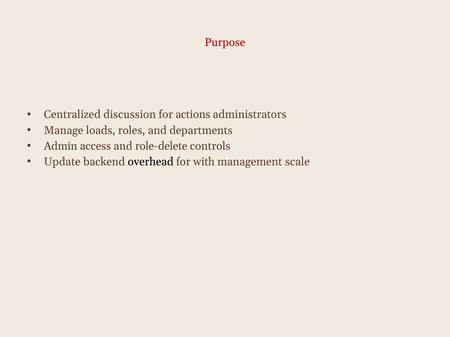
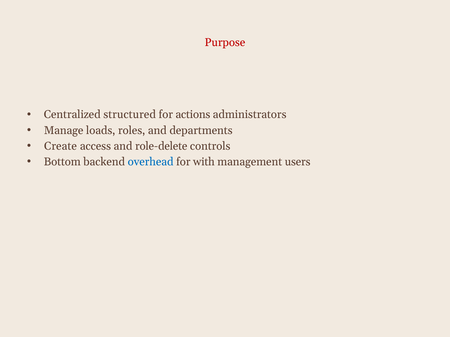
discussion: discussion -> structured (130, 115)
Admin: Admin -> Create (60, 146)
Update: Update -> Bottom (62, 162)
overhead colour: black -> blue (151, 162)
scale: scale -> users (298, 162)
